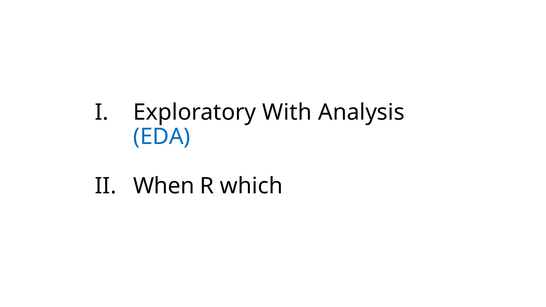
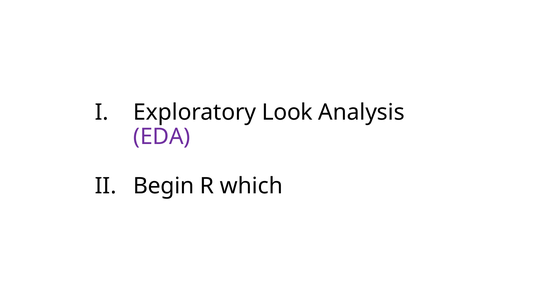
With: With -> Look (287, 112)
EDA colour: blue -> purple (162, 137)
When: When -> Begin (164, 186)
